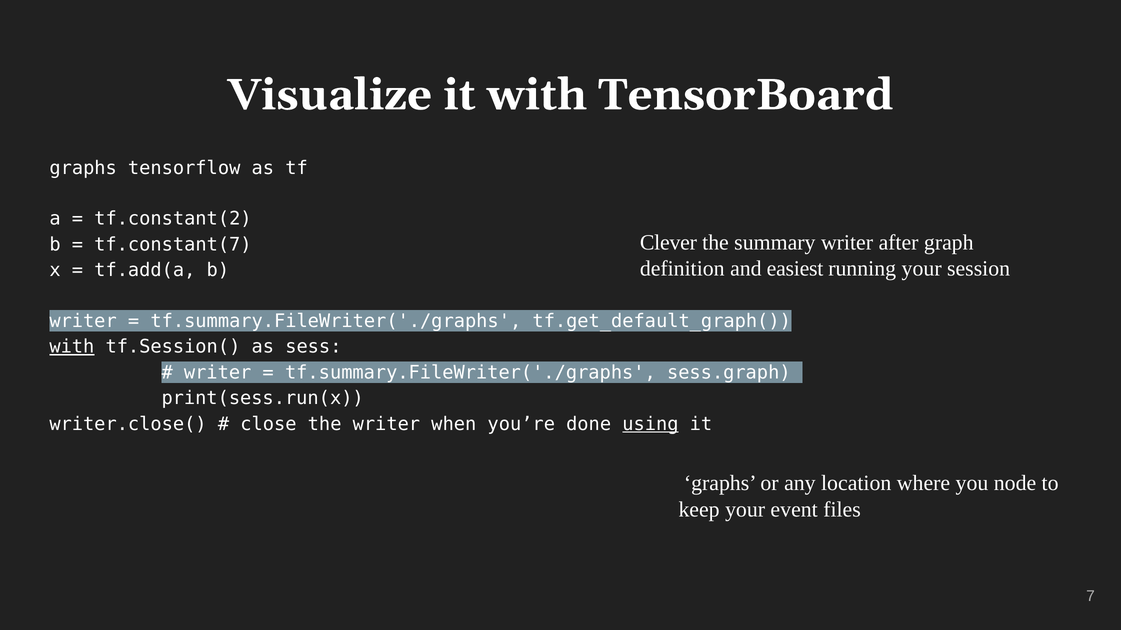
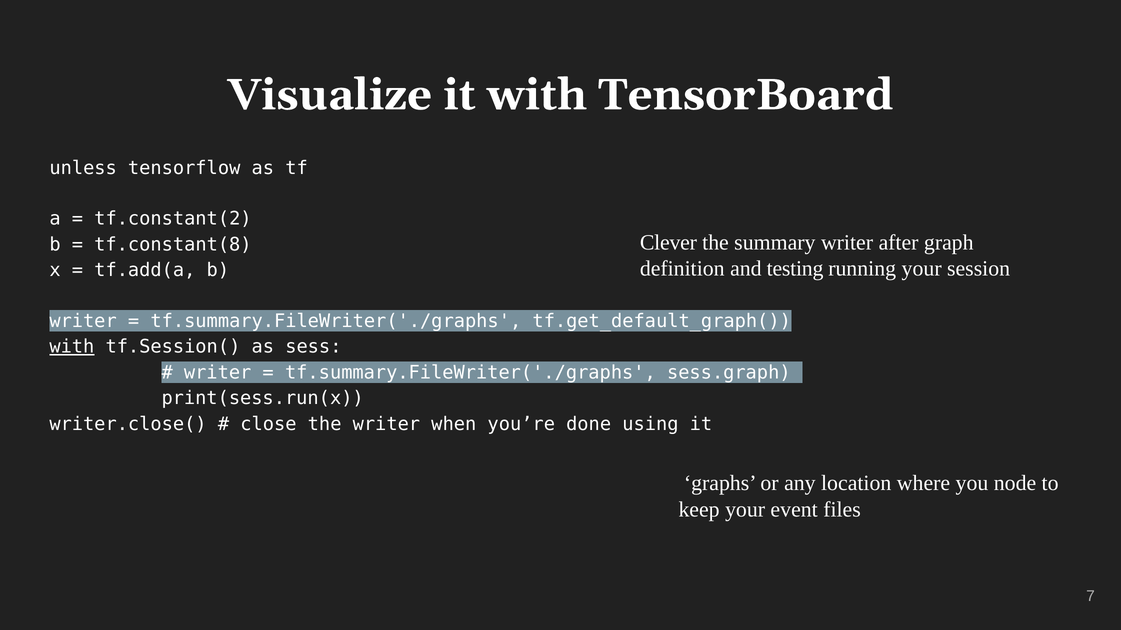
graphs: graphs -> unless (83, 168)
tf.constant(7: tf.constant(7 -> tf.constant(8 (173, 245)
easiest: easiest -> testing (795, 269)
using underline: present -> none (650, 424)
